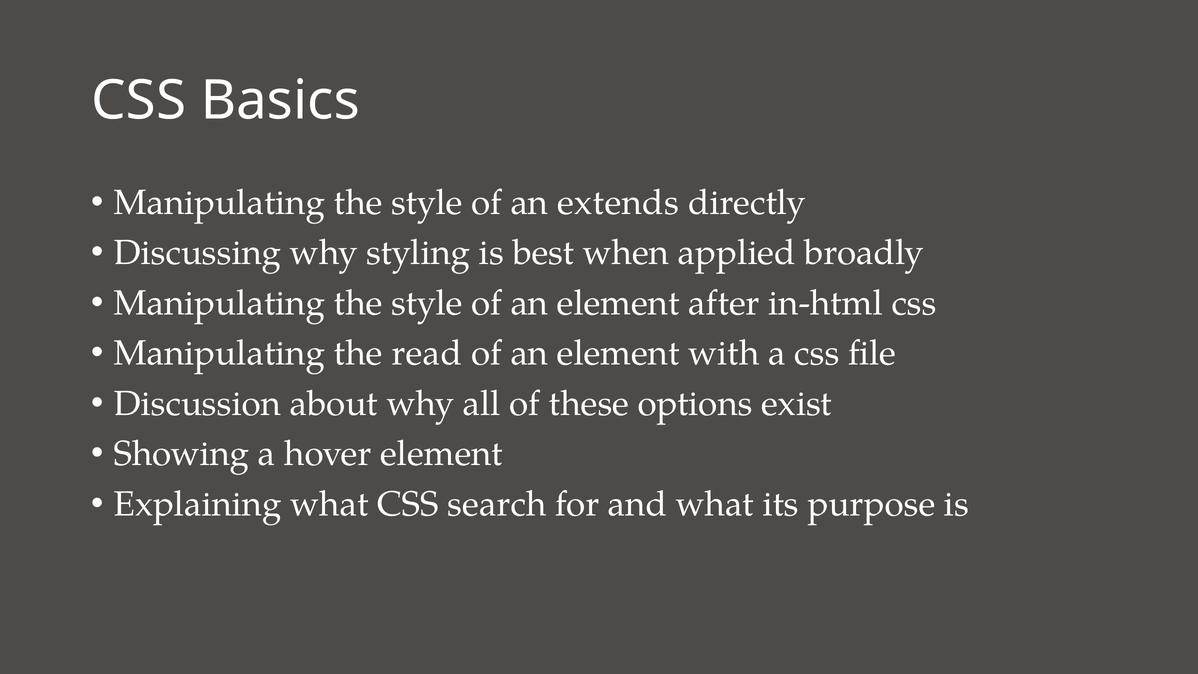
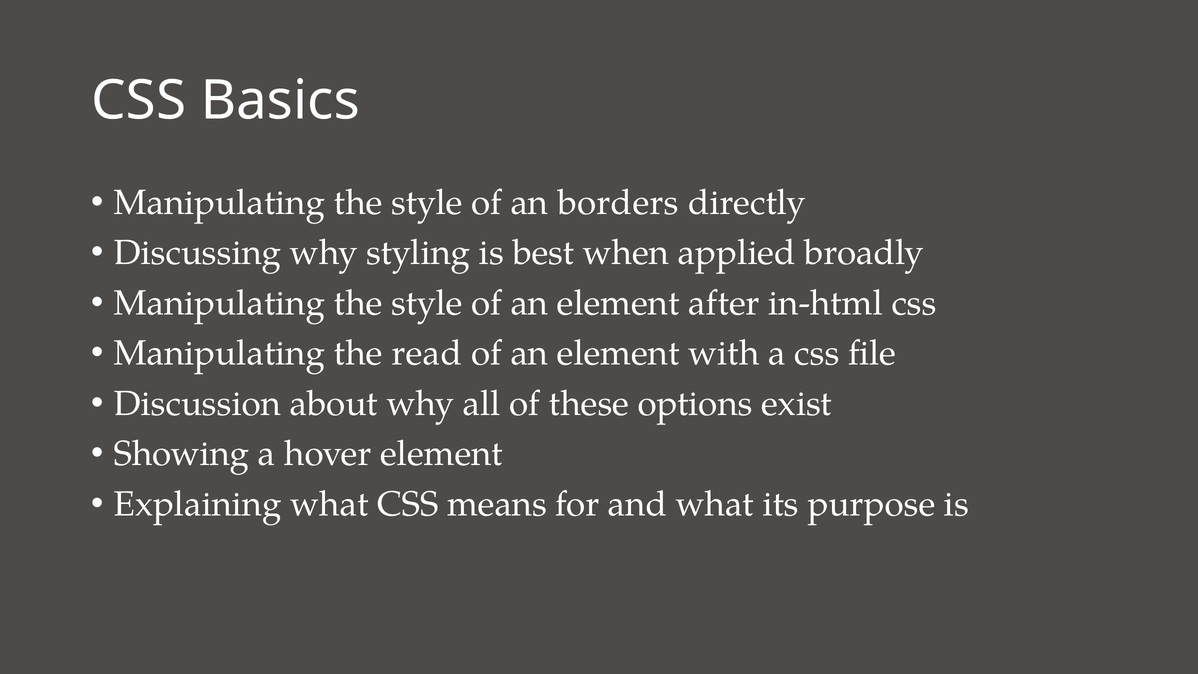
extends: extends -> borders (618, 203)
search: search -> means (497, 504)
